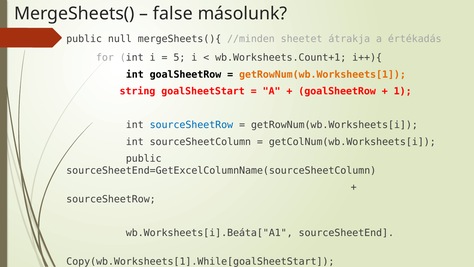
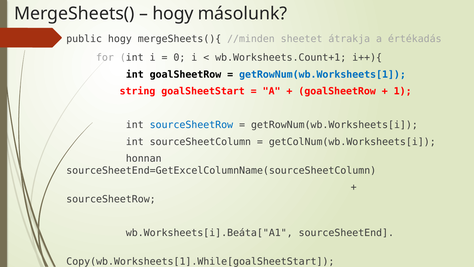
false: false -> hogy (173, 14)
public null: null -> hogy (120, 39)
5: 5 -> 0 (179, 58)
getRowNum(wb.Worksheets[1 colour: orange -> blue (322, 74)
public: public -> honnan (144, 158)
